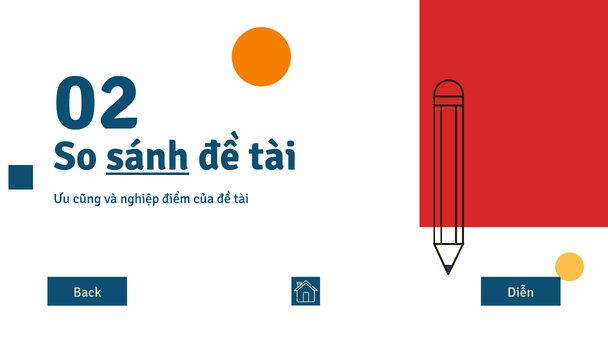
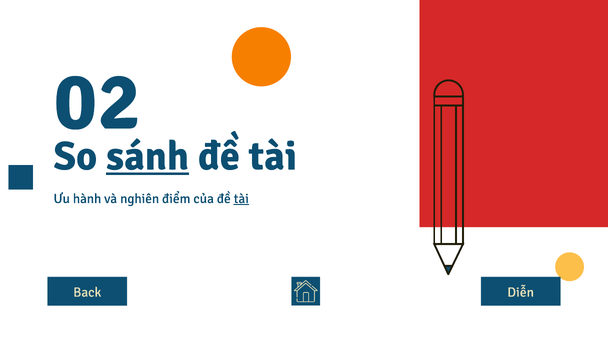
cũng: cũng -> hành (87, 199)
nghiệp: nghiệp -> nghiên (140, 199)
tài underline: none -> present (241, 199)
